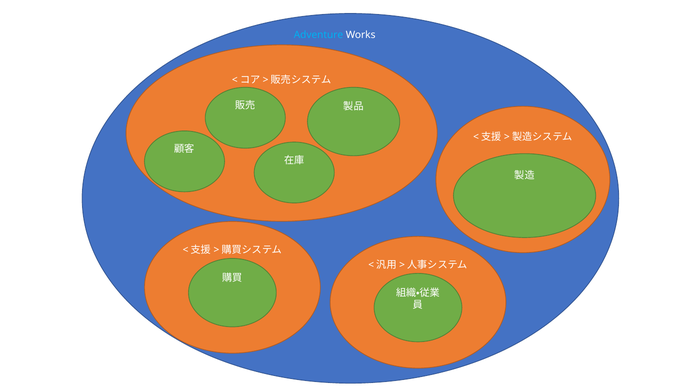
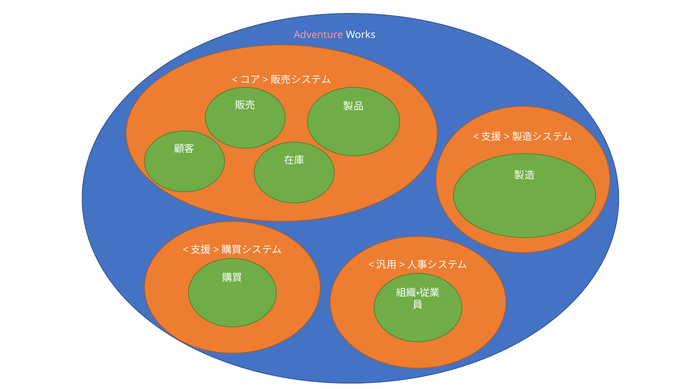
Adventure colour: light blue -> pink (318, 35)
